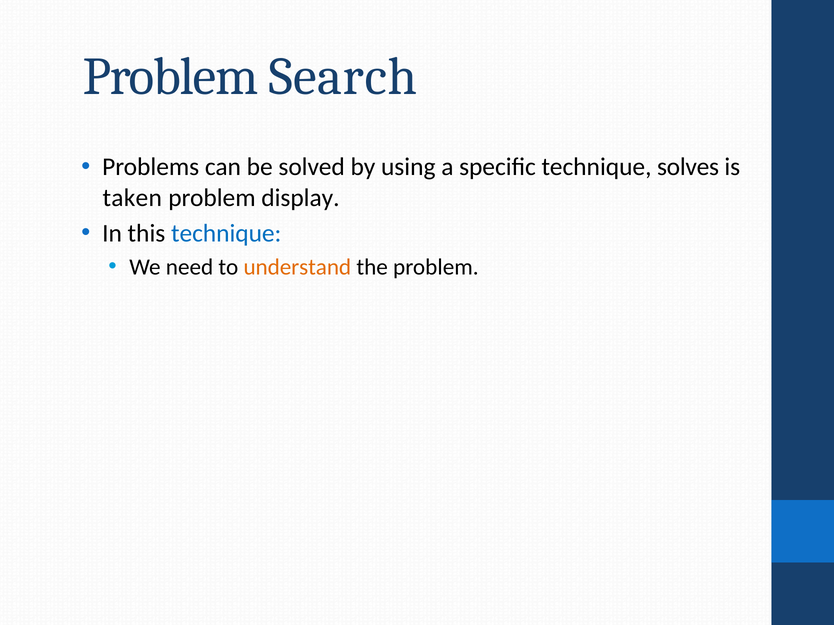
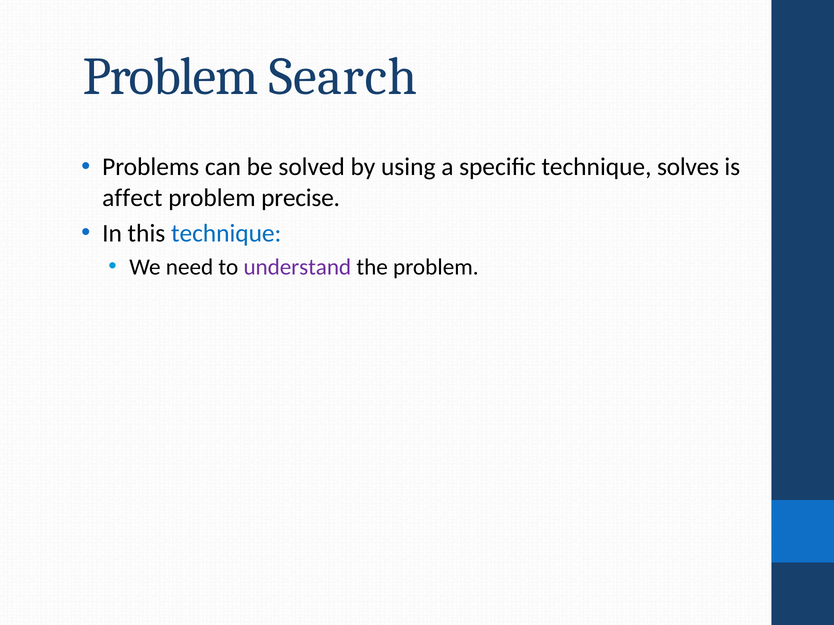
taken: taken -> affect (132, 198)
display: display -> precise (301, 198)
understand colour: orange -> purple (297, 267)
